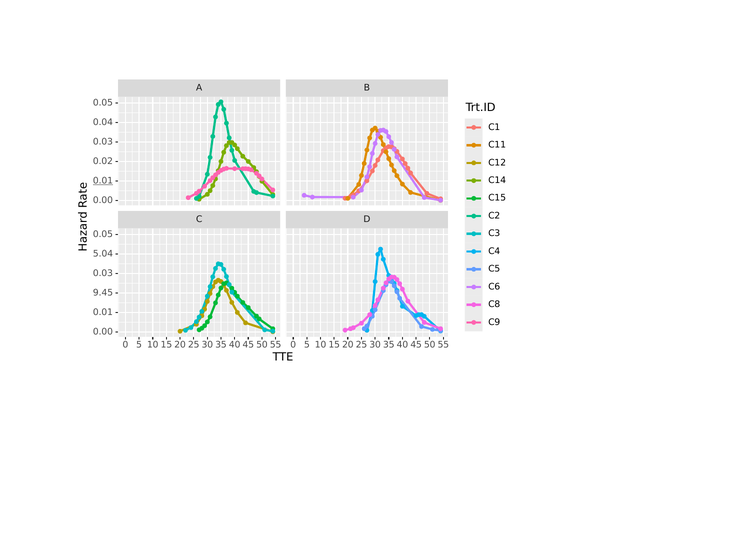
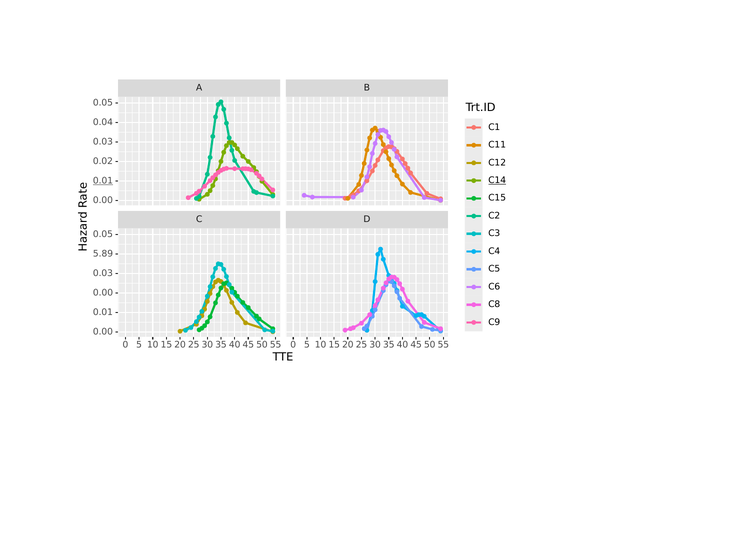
C14 underline: none -> present (497, 180)
5.04: 5.04 -> 5.89 (103, 254)
9.45: 9.45 -> 0.00 (103, 293)
